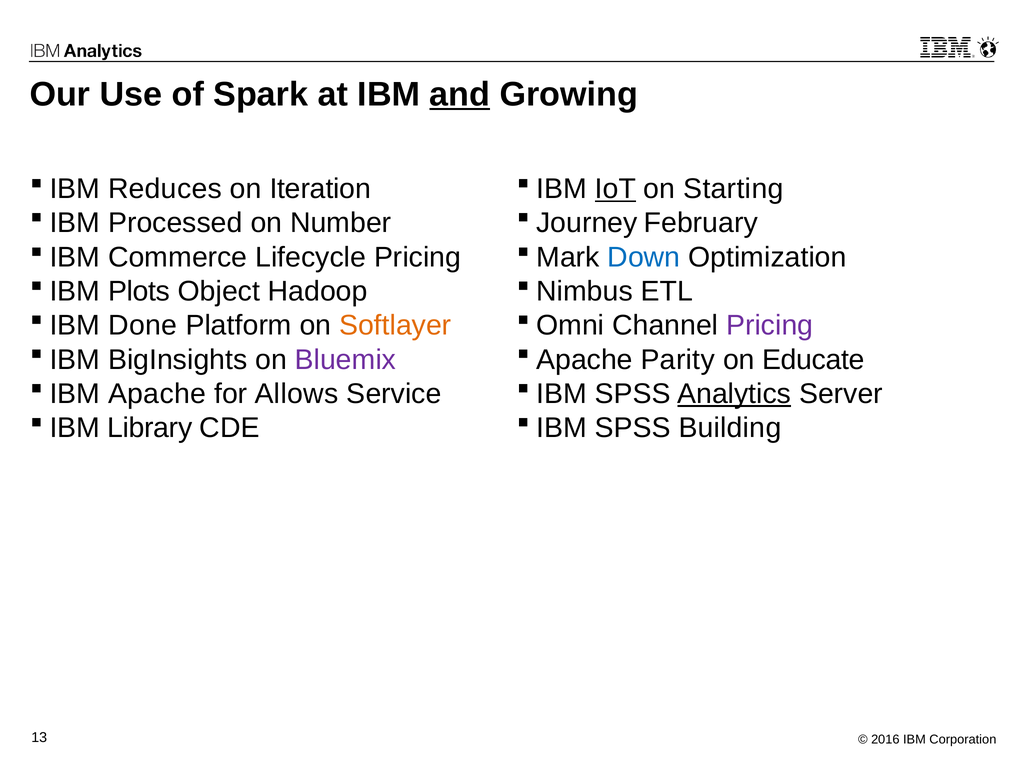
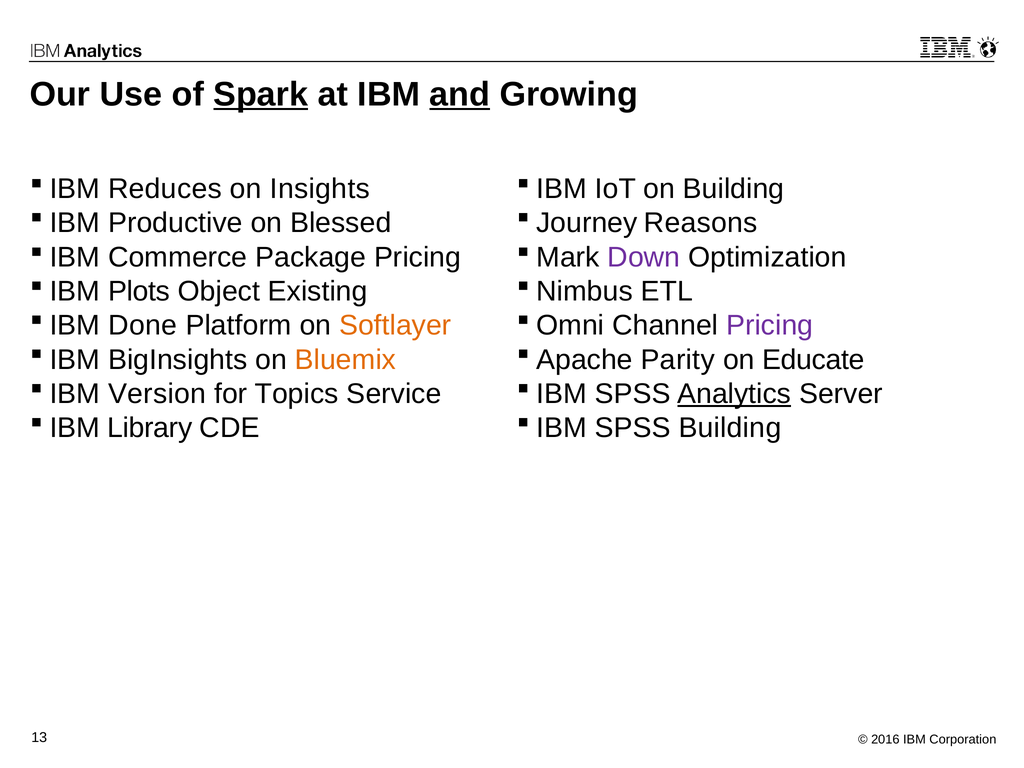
Spark underline: none -> present (261, 94)
Iteration: Iteration -> Insights (320, 189)
IoT underline: present -> none (615, 189)
on Starting: Starting -> Building (734, 189)
Processed: Processed -> Productive (175, 223)
Number: Number -> Blessed (341, 223)
February: February -> Reasons (701, 223)
Lifecycle: Lifecycle -> Package (311, 257)
Down colour: blue -> purple (644, 257)
Hadoop: Hadoop -> Existing (318, 291)
Bluemix colour: purple -> orange (345, 360)
Apache: Apache -> Version (157, 394)
Allows: Allows -> Topics (297, 394)
